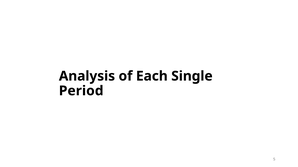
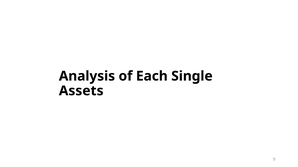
Period: Period -> Assets (81, 91)
